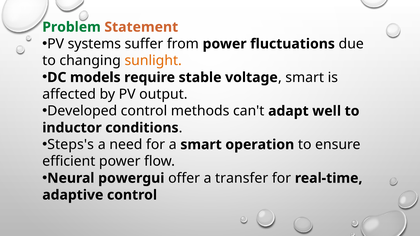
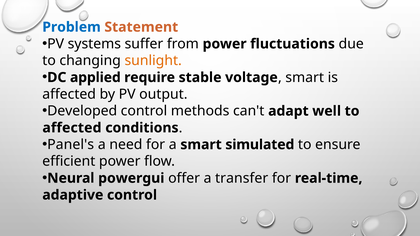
Problem colour: green -> blue (72, 27)
models: models -> applied (95, 78)
inductor: inductor -> affected (72, 128)
Steps's: Steps's -> Panel's (71, 145)
operation: operation -> simulated (260, 145)
